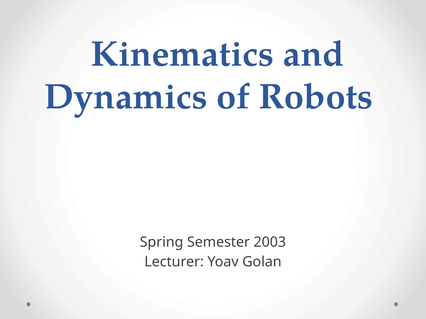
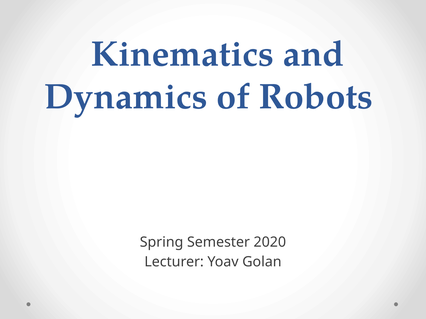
2003: 2003 -> 2020 (270, 242)
